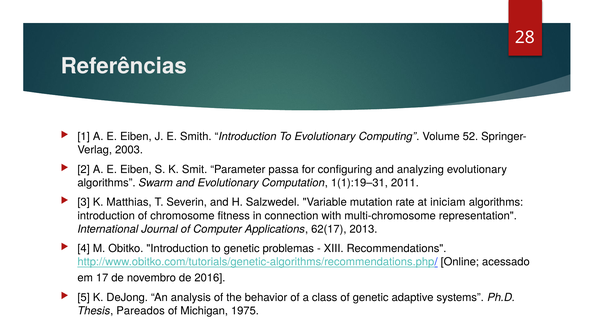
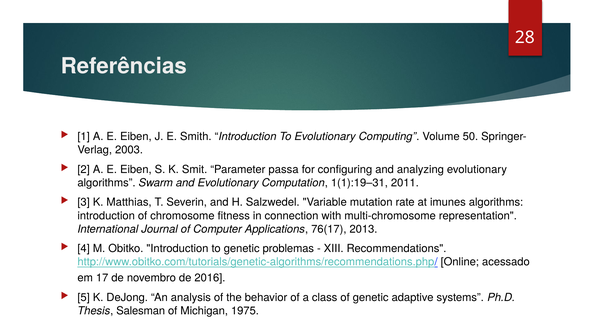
52: 52 -> 50 (470, 137)
iniciam: iniciam -> imunes (448, 202)
62(17: 62(17 -> 76(17 (329, 229)
Pareados: Pareados -> Salesman (141, 311)
